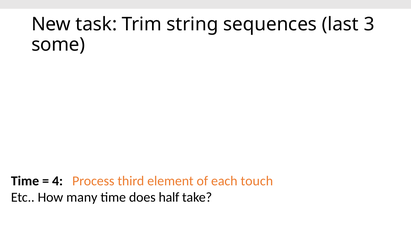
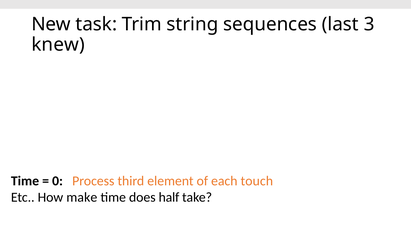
some: some -> knew (58, 45)
4: 4 -> 0 (58, 181)
many: many -> make (82, 198)
